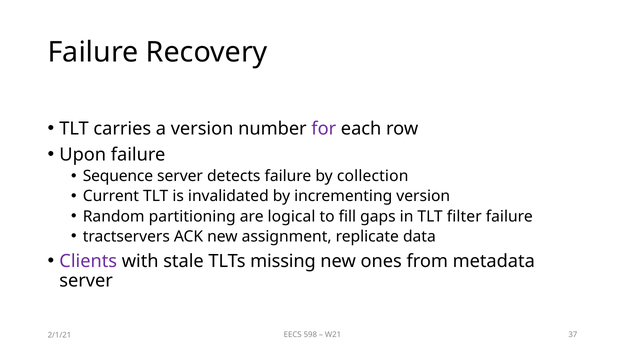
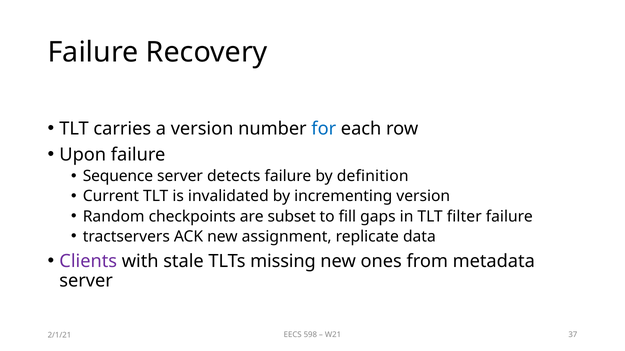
for colour: purple -> blue (324, 129)
collection: collection -> definition (373, 176)
partitioning: partitioning -> checkpoints (192, 217)
logical: logical -> subset (292, 217)
